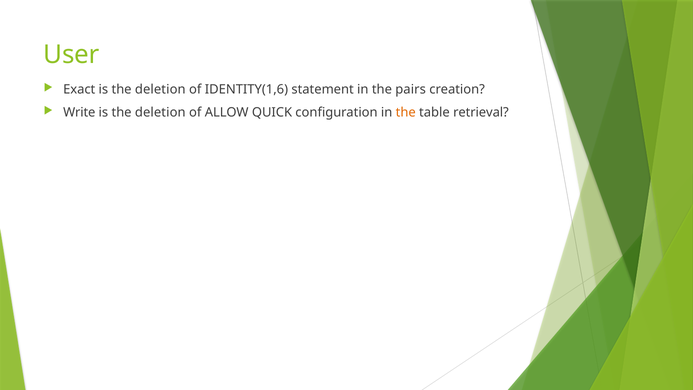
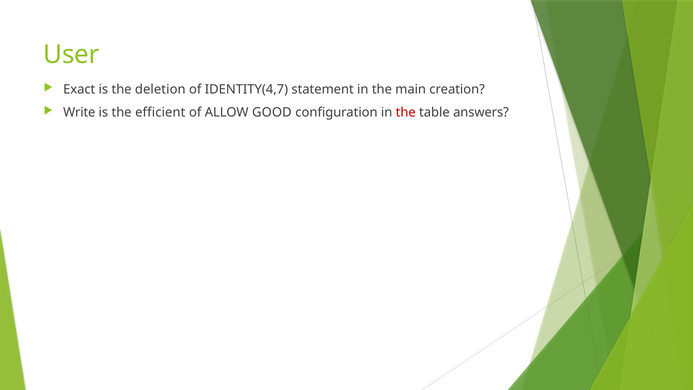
IDENTITY(1,6: IDENTITY(1,6 -> IDENTITY(4,7 (246, 90)
pairs: pairs -> main (411, 90)
deletion: deletion -> efficient (160, 112)
QUICK: QUICK -> GOOD (272, 112)
the colour: orange -> red (406, 112)
retrieval: retrieval -> answers (481, 112)
